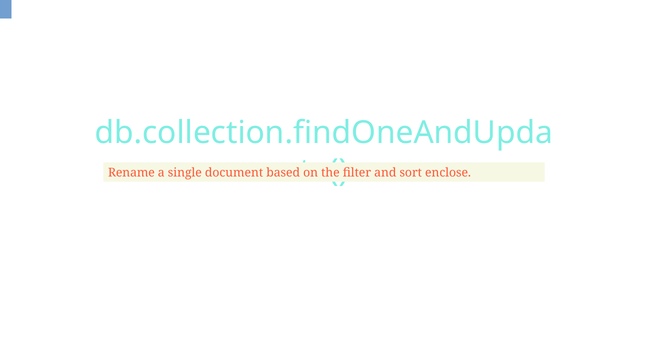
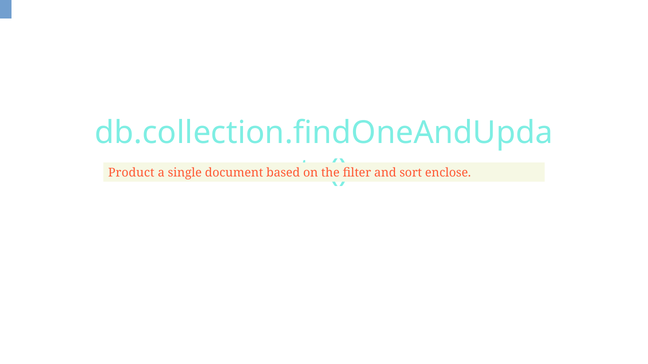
Rename: Rename -> Product (131, 173)
